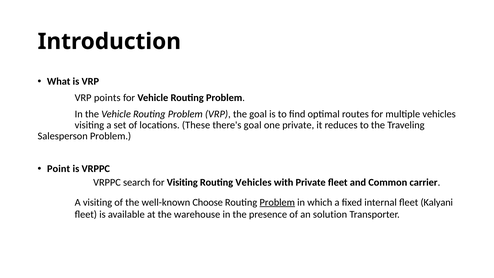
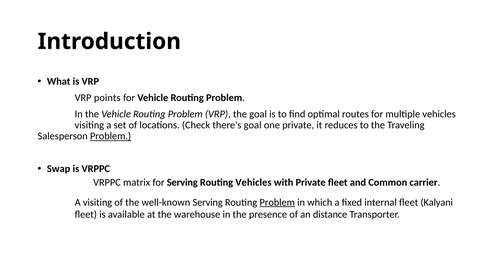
These: These -> Check (196, 125)
Problem underline: none -> present (111, 136)
Point: Point -> Swap (59, 169)
search: search -> matrix (137, 182)
for Visiting: Visiting -> Serving (182, 182)
well-known Choose: Choose -> Serving (208, 202)
solution: solution -> distance (330, 214)
